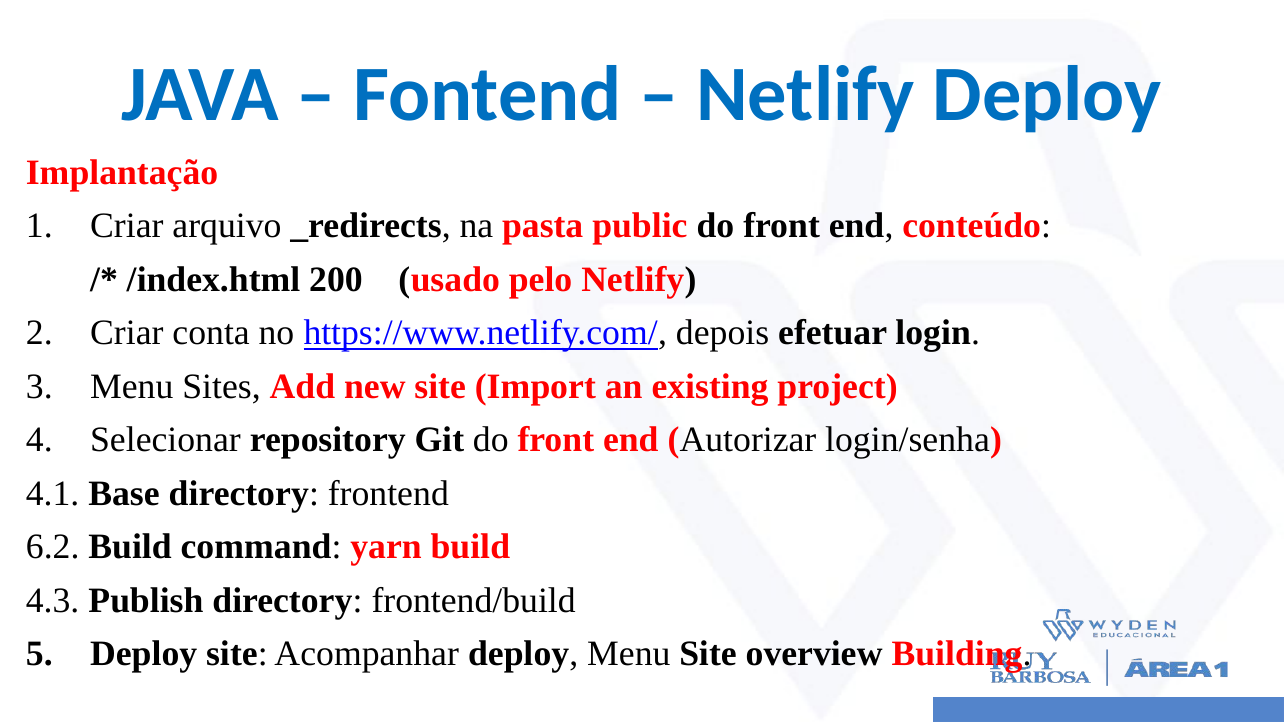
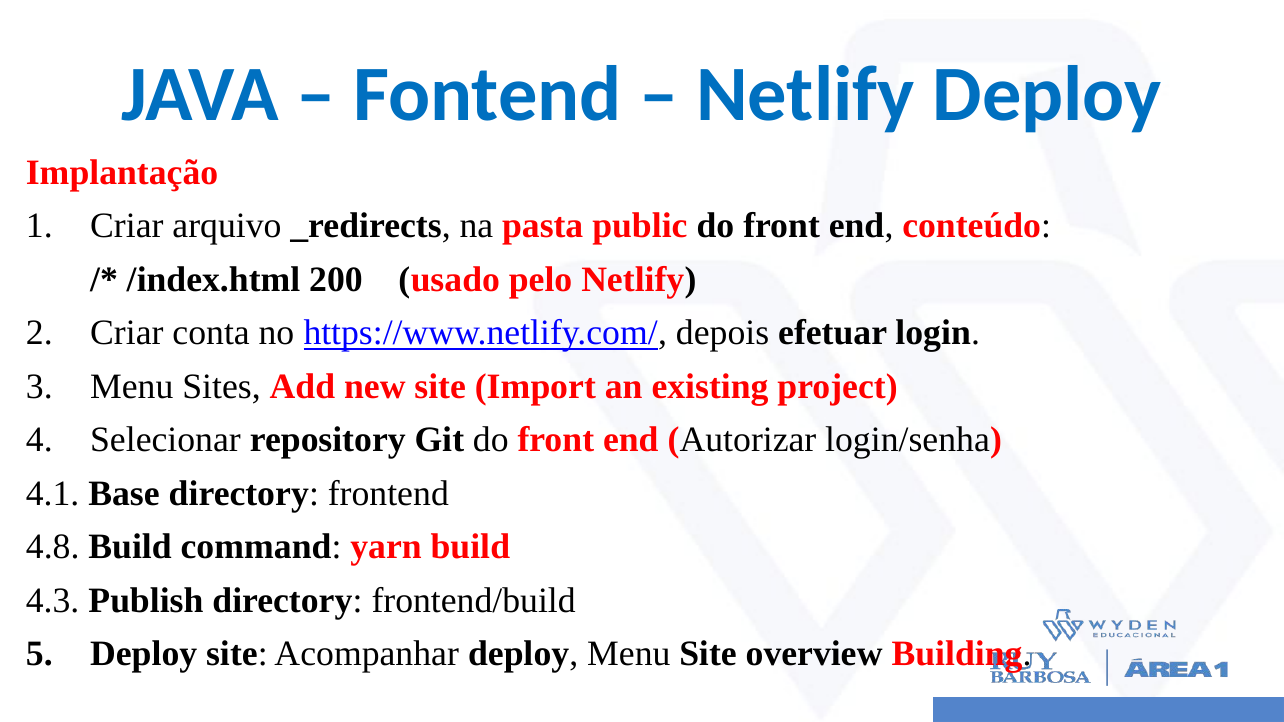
6.2: 6.2 -> 4.8 (53, 547)
